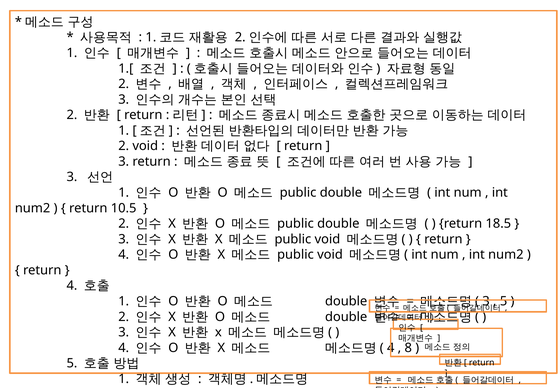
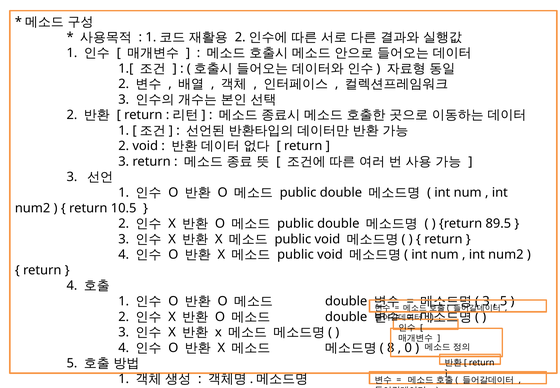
18.5: 18.5 -> 89.5 (498, 223)
4: 4 -> 8 (391, 348)
8: 8 -> 0 (408, 348)
